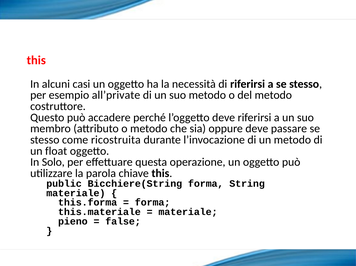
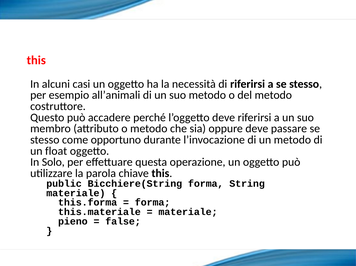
all’private: all’private -> all’animali (116, 95)
ricostruita: ricostruita -> opportuno (116, 140)
